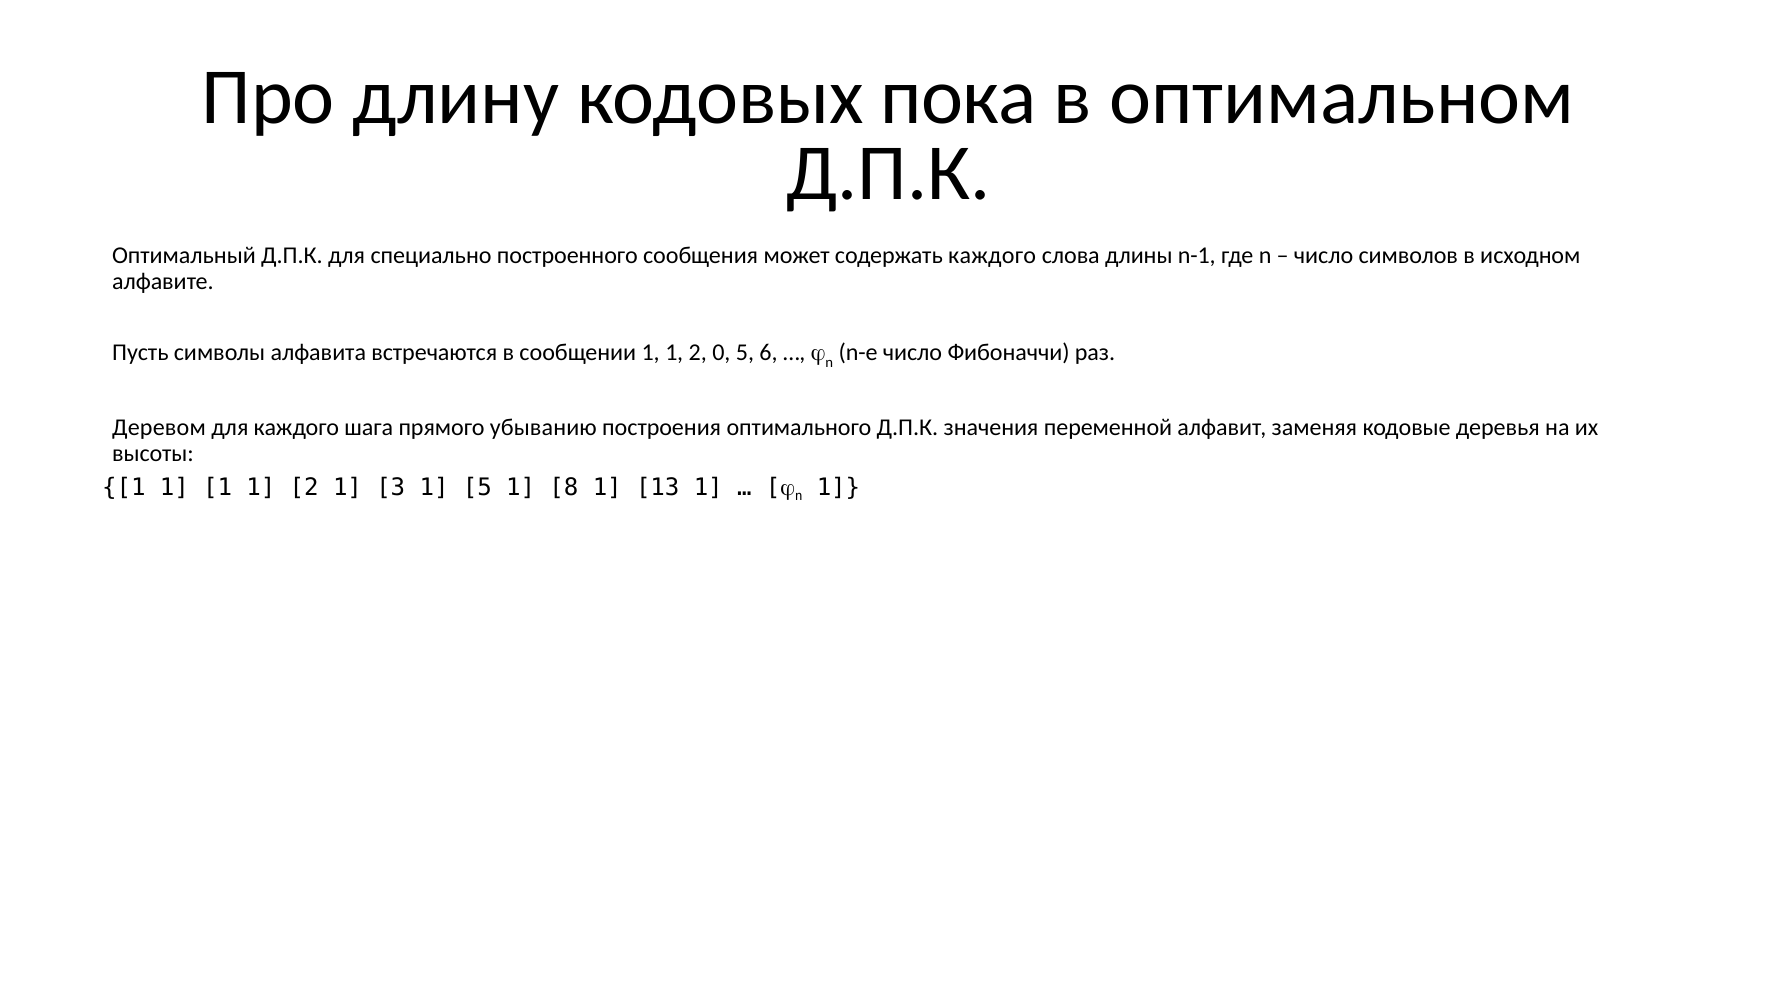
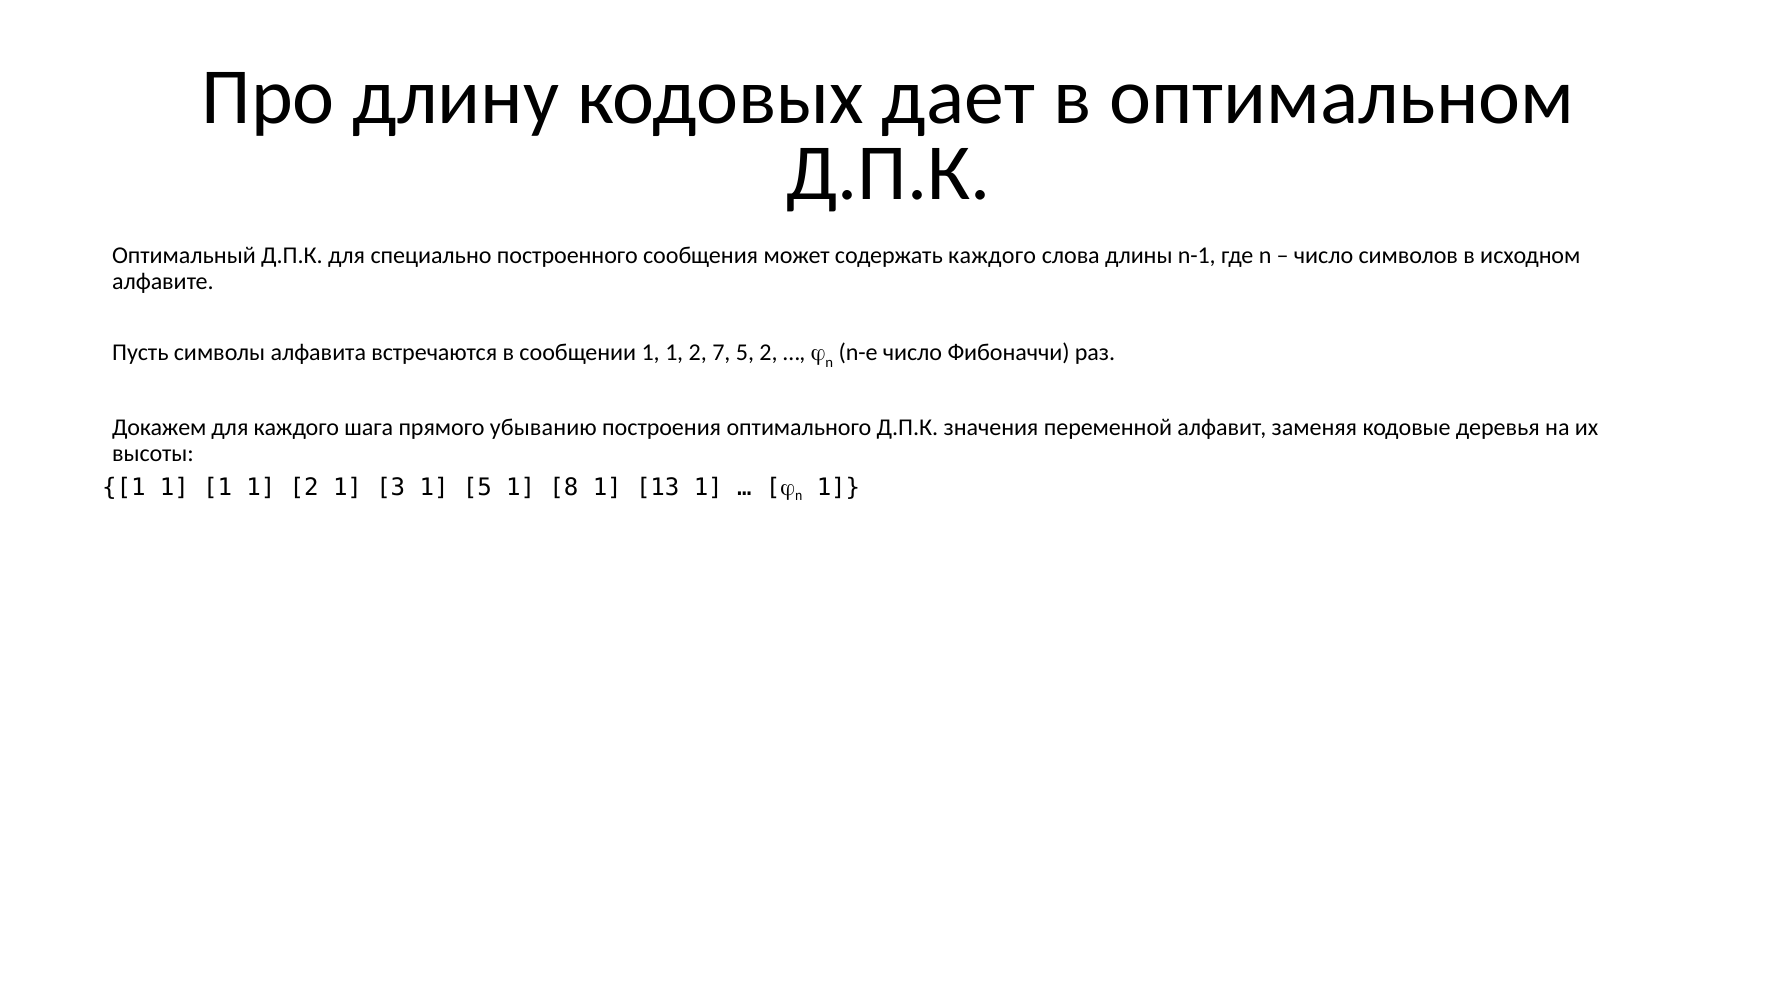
пока: пока -> дает (958, 97)
2 0: 0 -> 7 (721, 353)
5 6: 6 -> 2 (768, 353)
Деревом: Деревом -> Докажем (159, 428)
